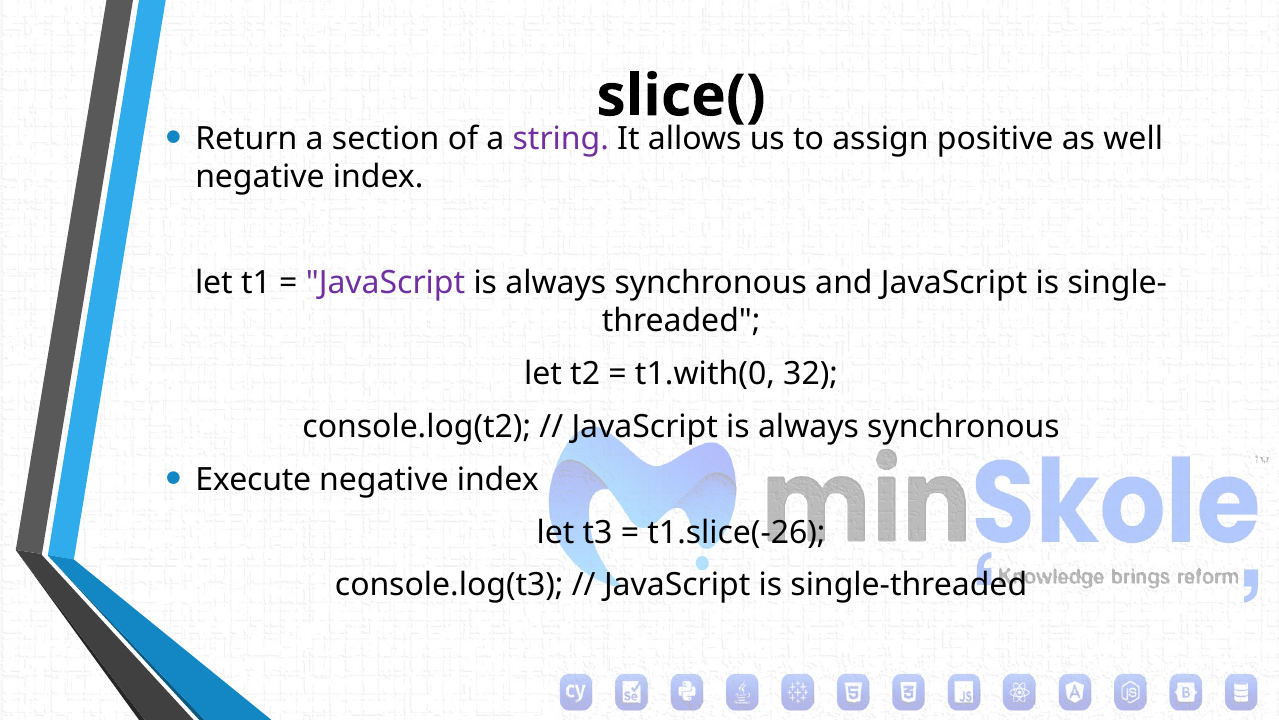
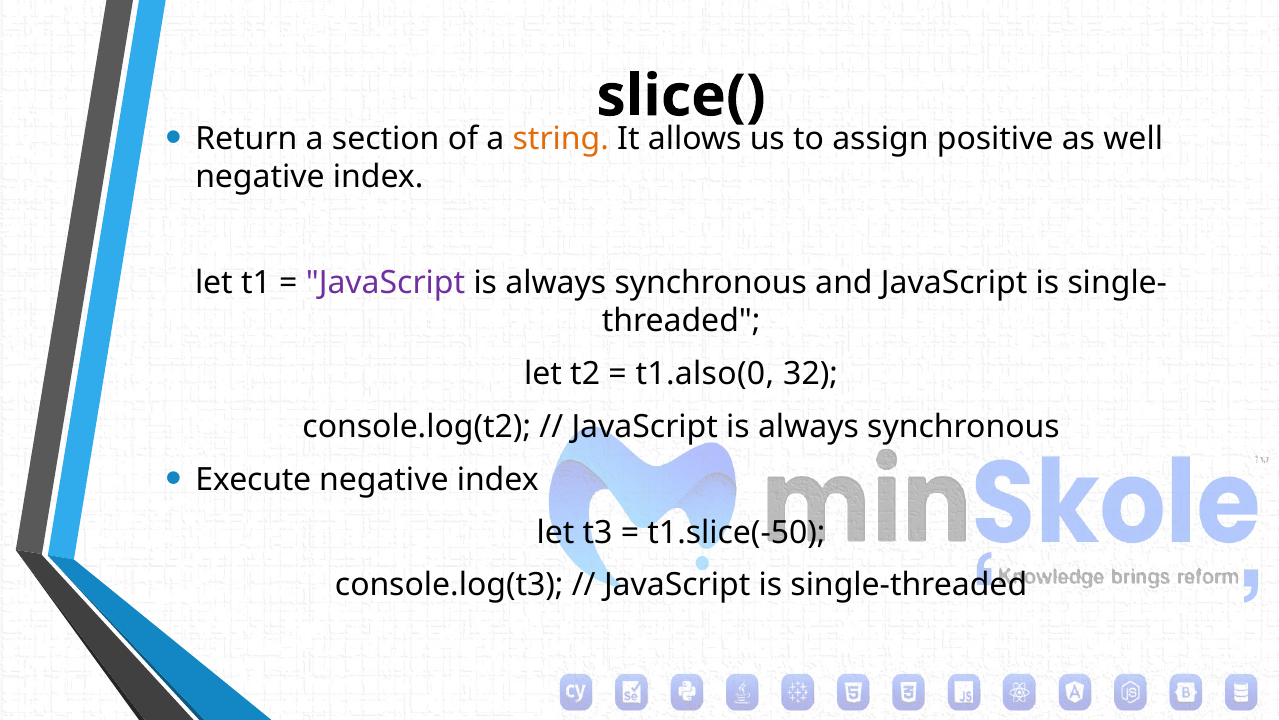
string colour: purple -> orange (561, 139)
t1.with(0: t1.with(0 -> t1.also(0 (705, 374)
t1.slice(-26: t1.slice(-26 -> t1.slice(-50 (736, 532)
